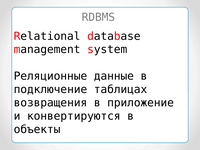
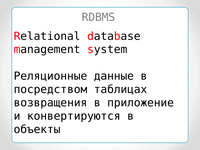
подключение: подключение -> посредством (50, 89)
